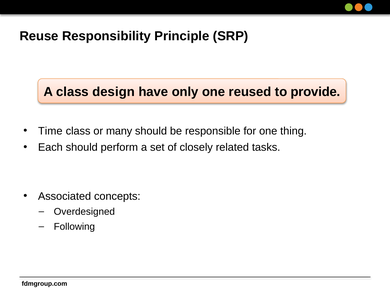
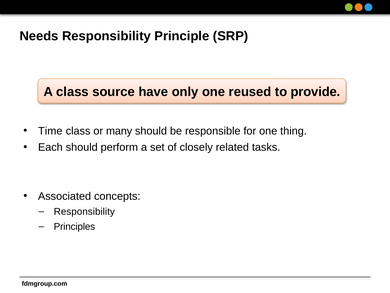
Reuse: Reuse -> Needs (39, 36)
design: design -> source (114, 92)
Overdesigned: Overdesigned -> Responsibility (84, 211)
Following: Following -> Principles (74, 226)
